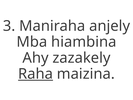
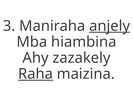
anjely underline: none -> present (110, 26)
